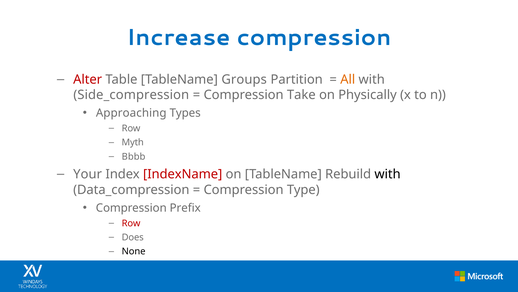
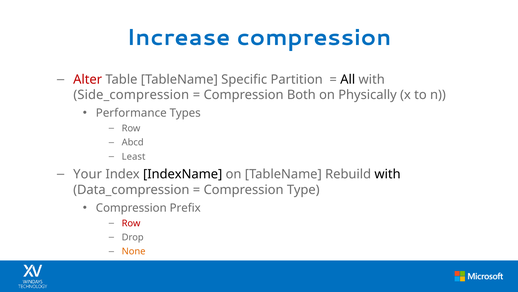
Groups: Groups -> Specific (244, 79)
All colour: orange -> black (348, 79)
Take: Take -> Both (301, 95)
Approaching: Approaching -> Performance (131, 113)
Myth: Myth -> Abcd (133, 142)
Bbbb: Bbbb -> Least (134, 156)
IndexName colour: red -> black (183, 174)
Does: Does -> Drop (133, 237)
None colour: black -> orange (134, 251)
